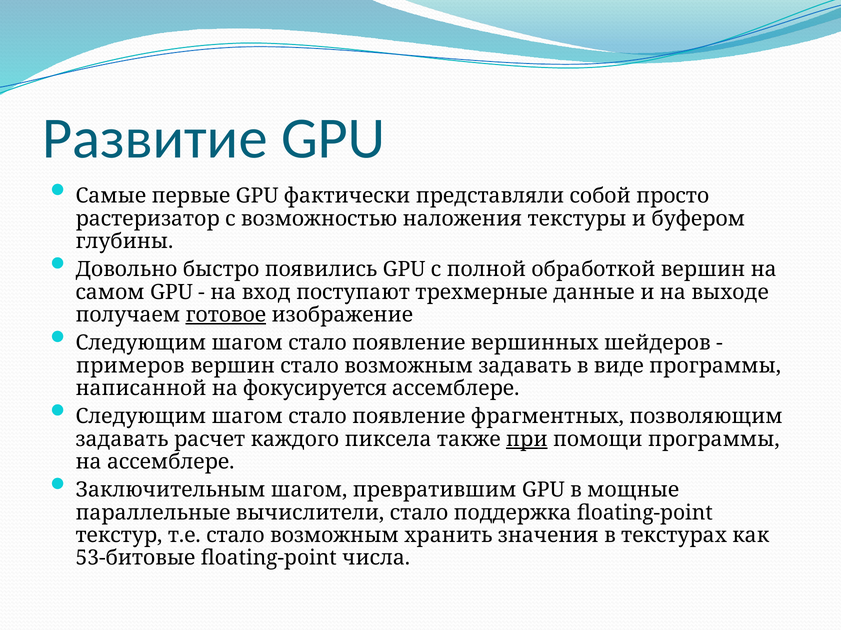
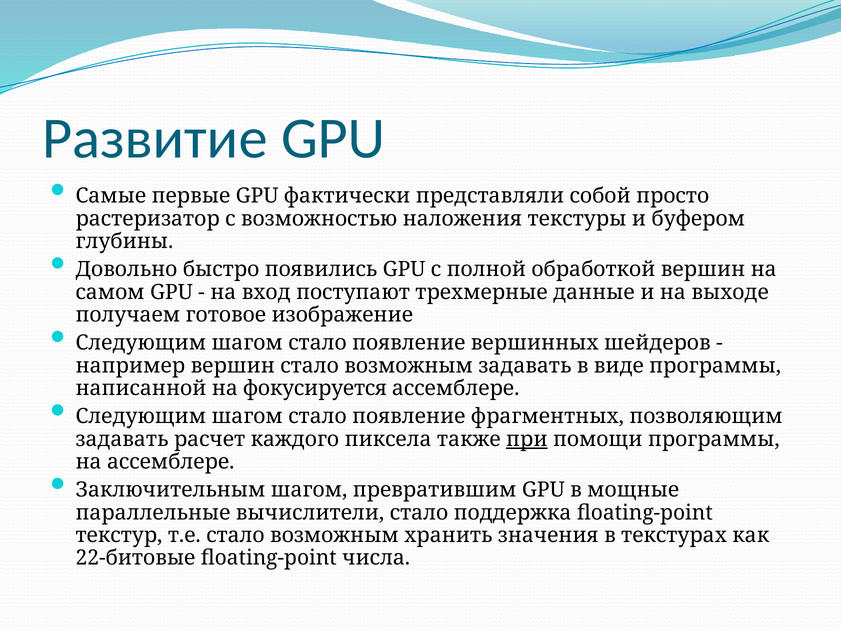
готовое underline: present -> none (226, 315)
примеров: примеров -> например (130, 366)
53-битовые: 53-битовые -> 22-битовые (135, 559)
